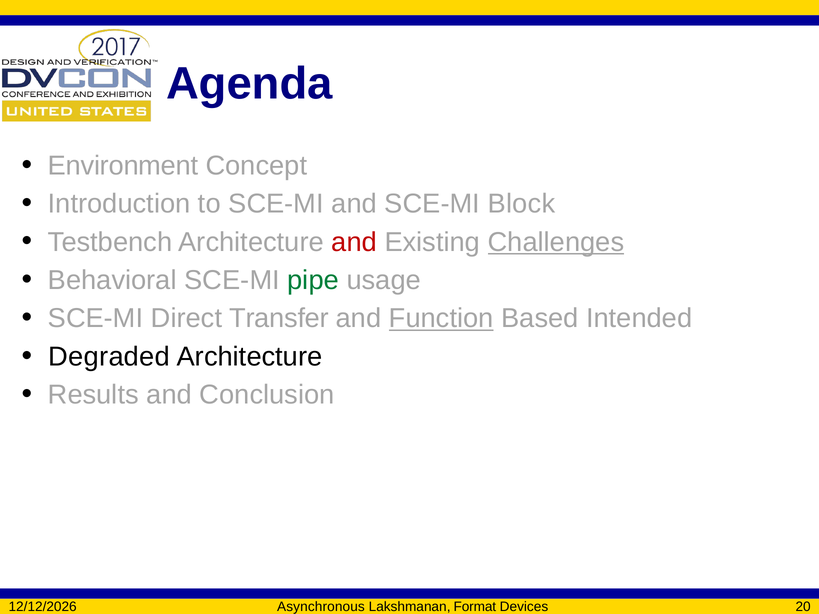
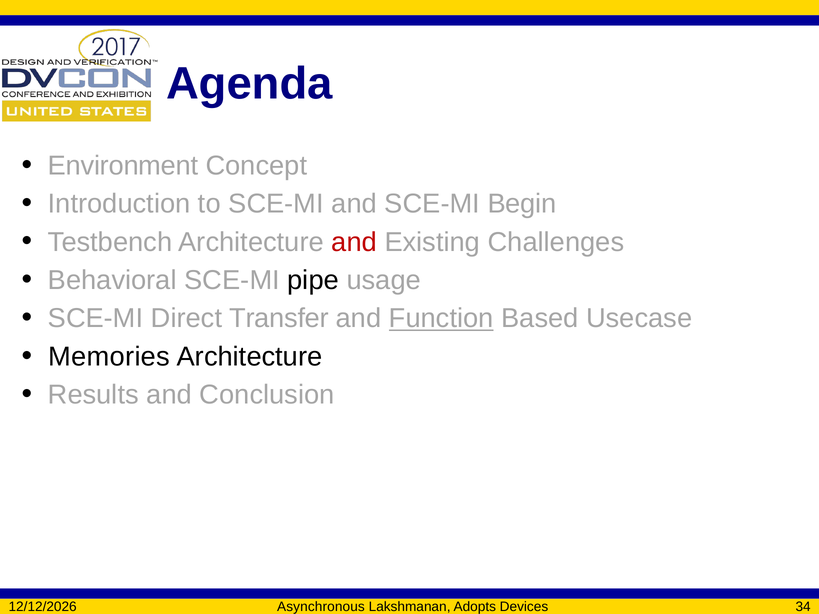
Block: Block -> Begin (522, 204)
Challenges underline: present -> none (556, 242)
pipe colour: green -> black (313, 280)
Intended: Intended -> Usecase (639, 319)
Degraded: Degraded -> Memories (109, 357)
Format: Format -> Adopts (475, 607)
20: 20 -> 34 (803, 607)
